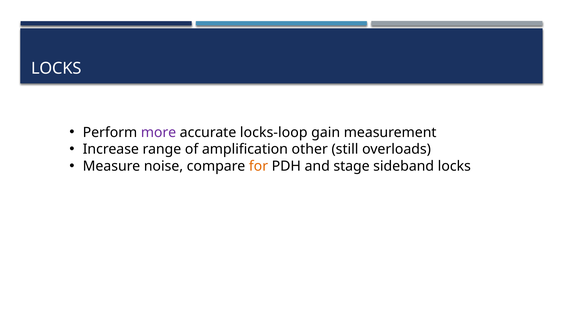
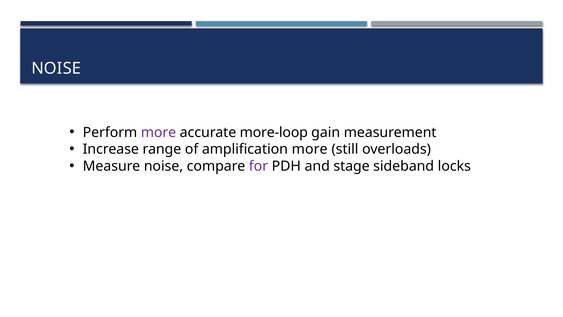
LOCKS: LOCKS -> NOISE (56, 68)
locks-loop: locks-loop -> more-loop (274, 132)
amplification other: other -> more (310, 149)
for colour: orange -> purple (258, 166)
